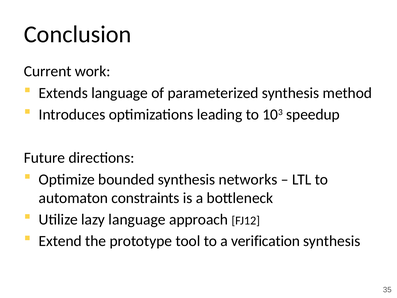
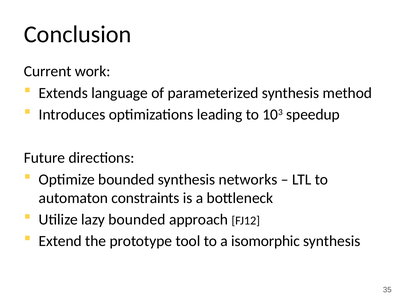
lazy language: language -> bounded (137, 219)
verification: verification -> isomorphic (266, 241)
